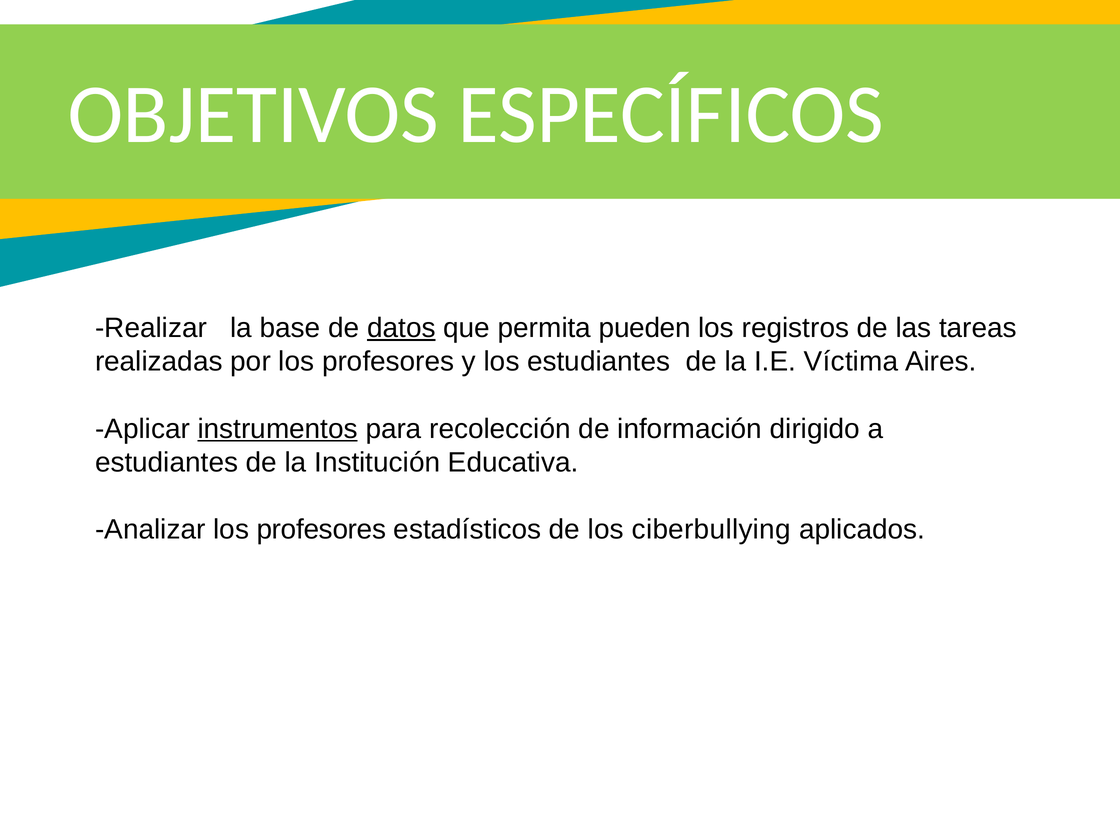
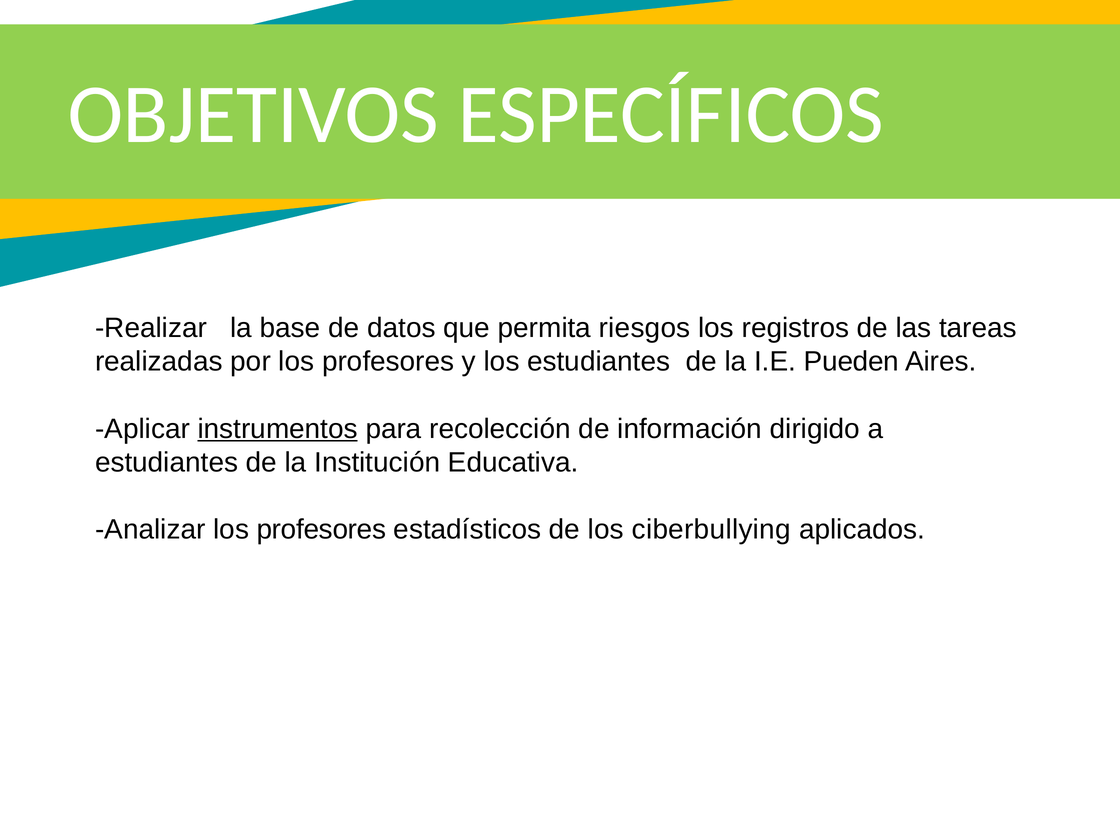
datos underline: present -> none (401, 328)
pueden: pueden -> riesgos (645, 328)
Víctima: Víctima -> Pueden (851, 362)
